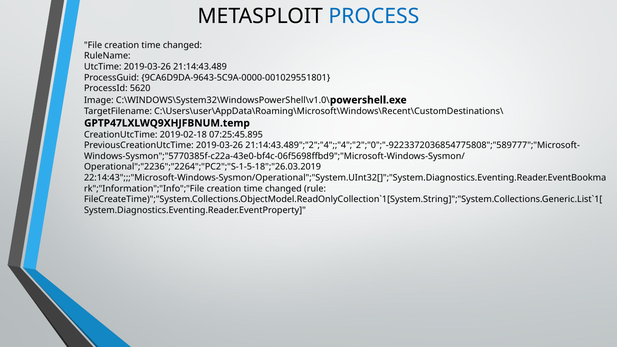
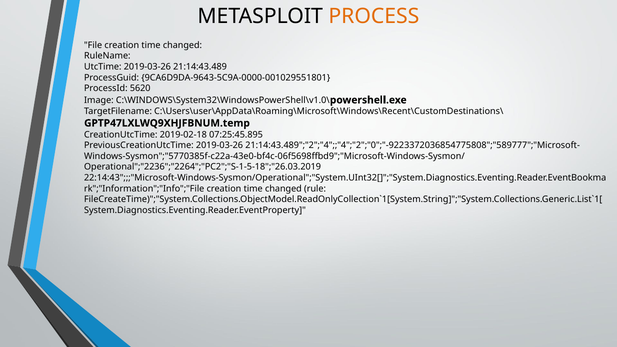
PROCESS colour: blue -> orange (374, 17)
